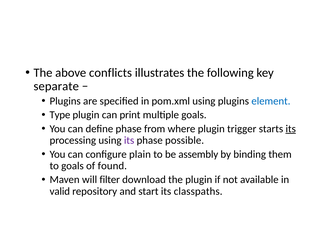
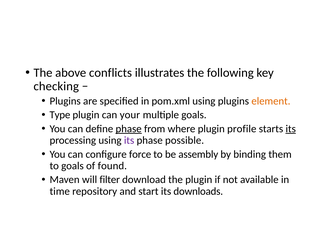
separate: separate -> checking (56, 86)
element colour: blue -> orange (271, 101)
print: print -> your (130, 115)
phase underline: none -> present (129, 129)
trigger: trigger -> profile (242, 129)
plain: plain -> force (140, 154)
valid: valid -> time (60, 191)
classpaths: classpaths -> downloads (198, 191)
